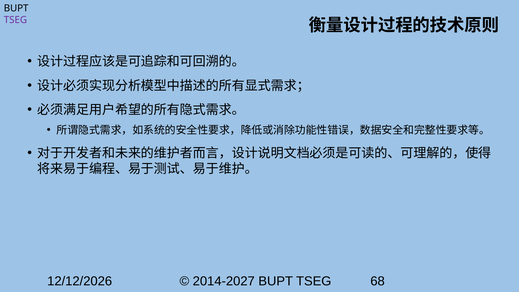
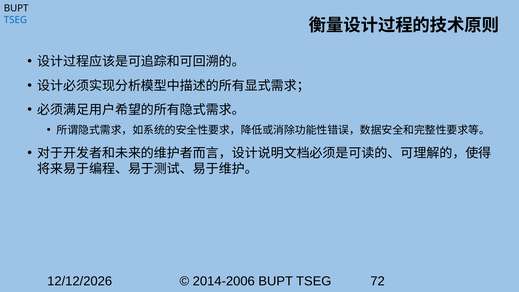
TSEG colour: purple -> blue (15, 20)
2014-2027: 2014-2027 -> 2014-2006 (224, 281)
68: 68 -> 72 (378, 281)
